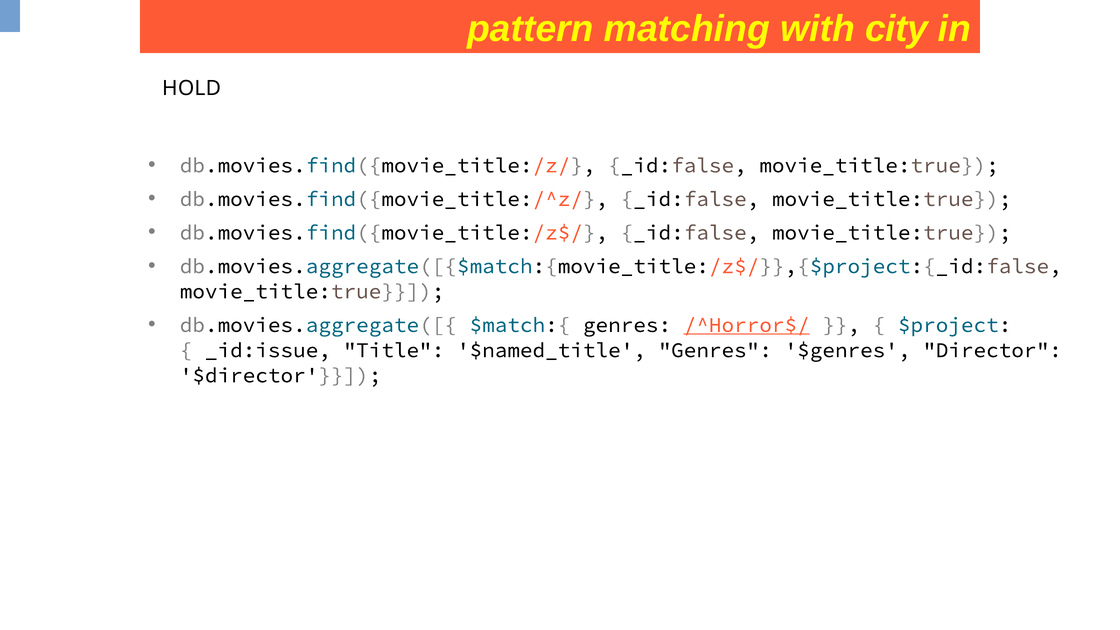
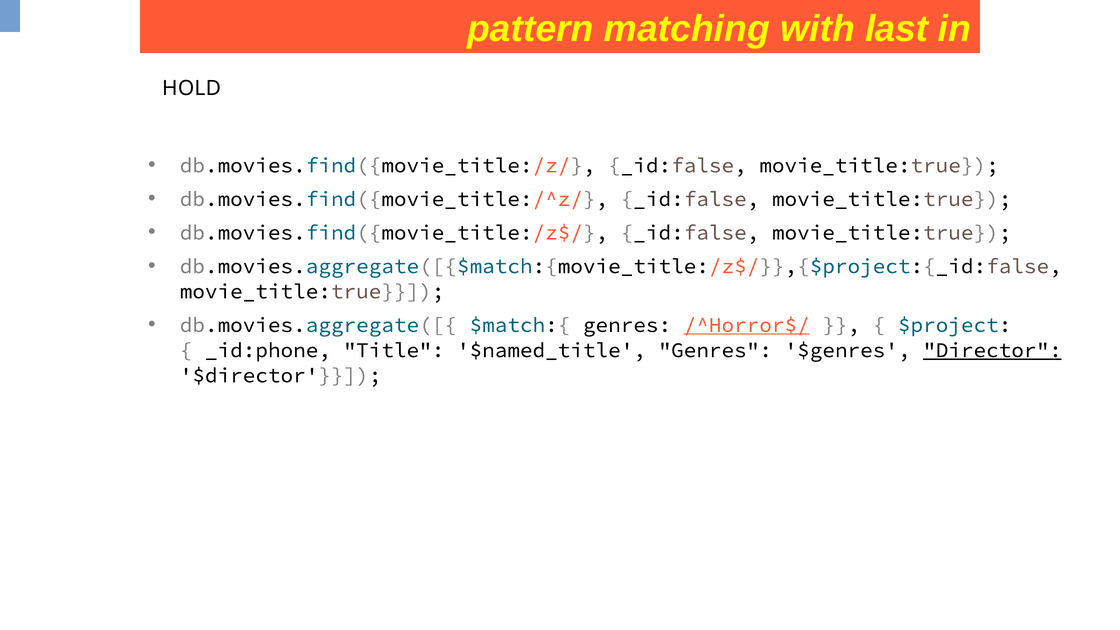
city: city -> last (897, 29)
_id:issue: _id:issue -> _id:phone (268, 350)
Director underline: none -> present (992, 350)
